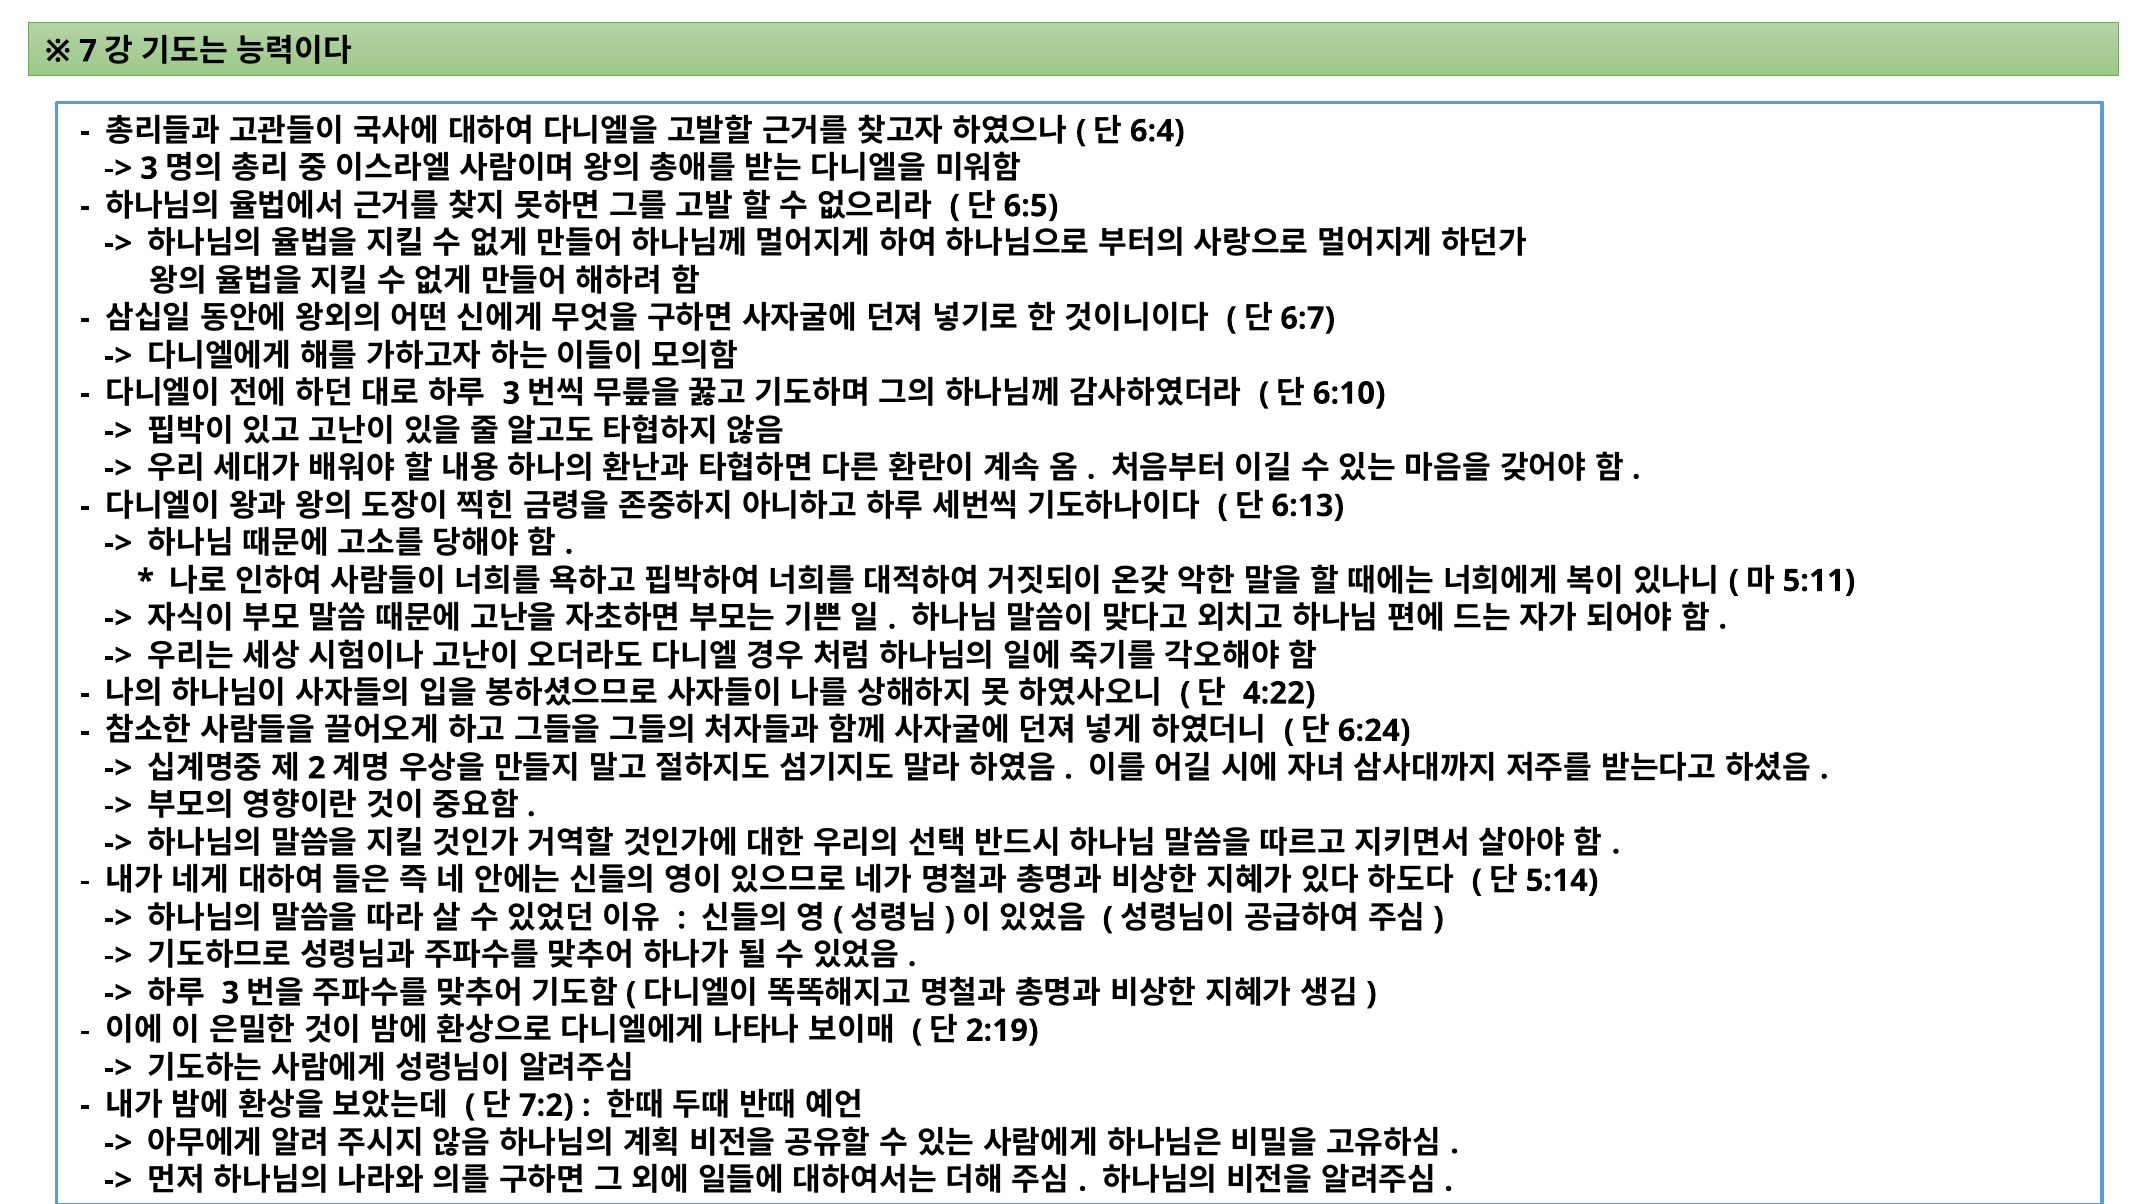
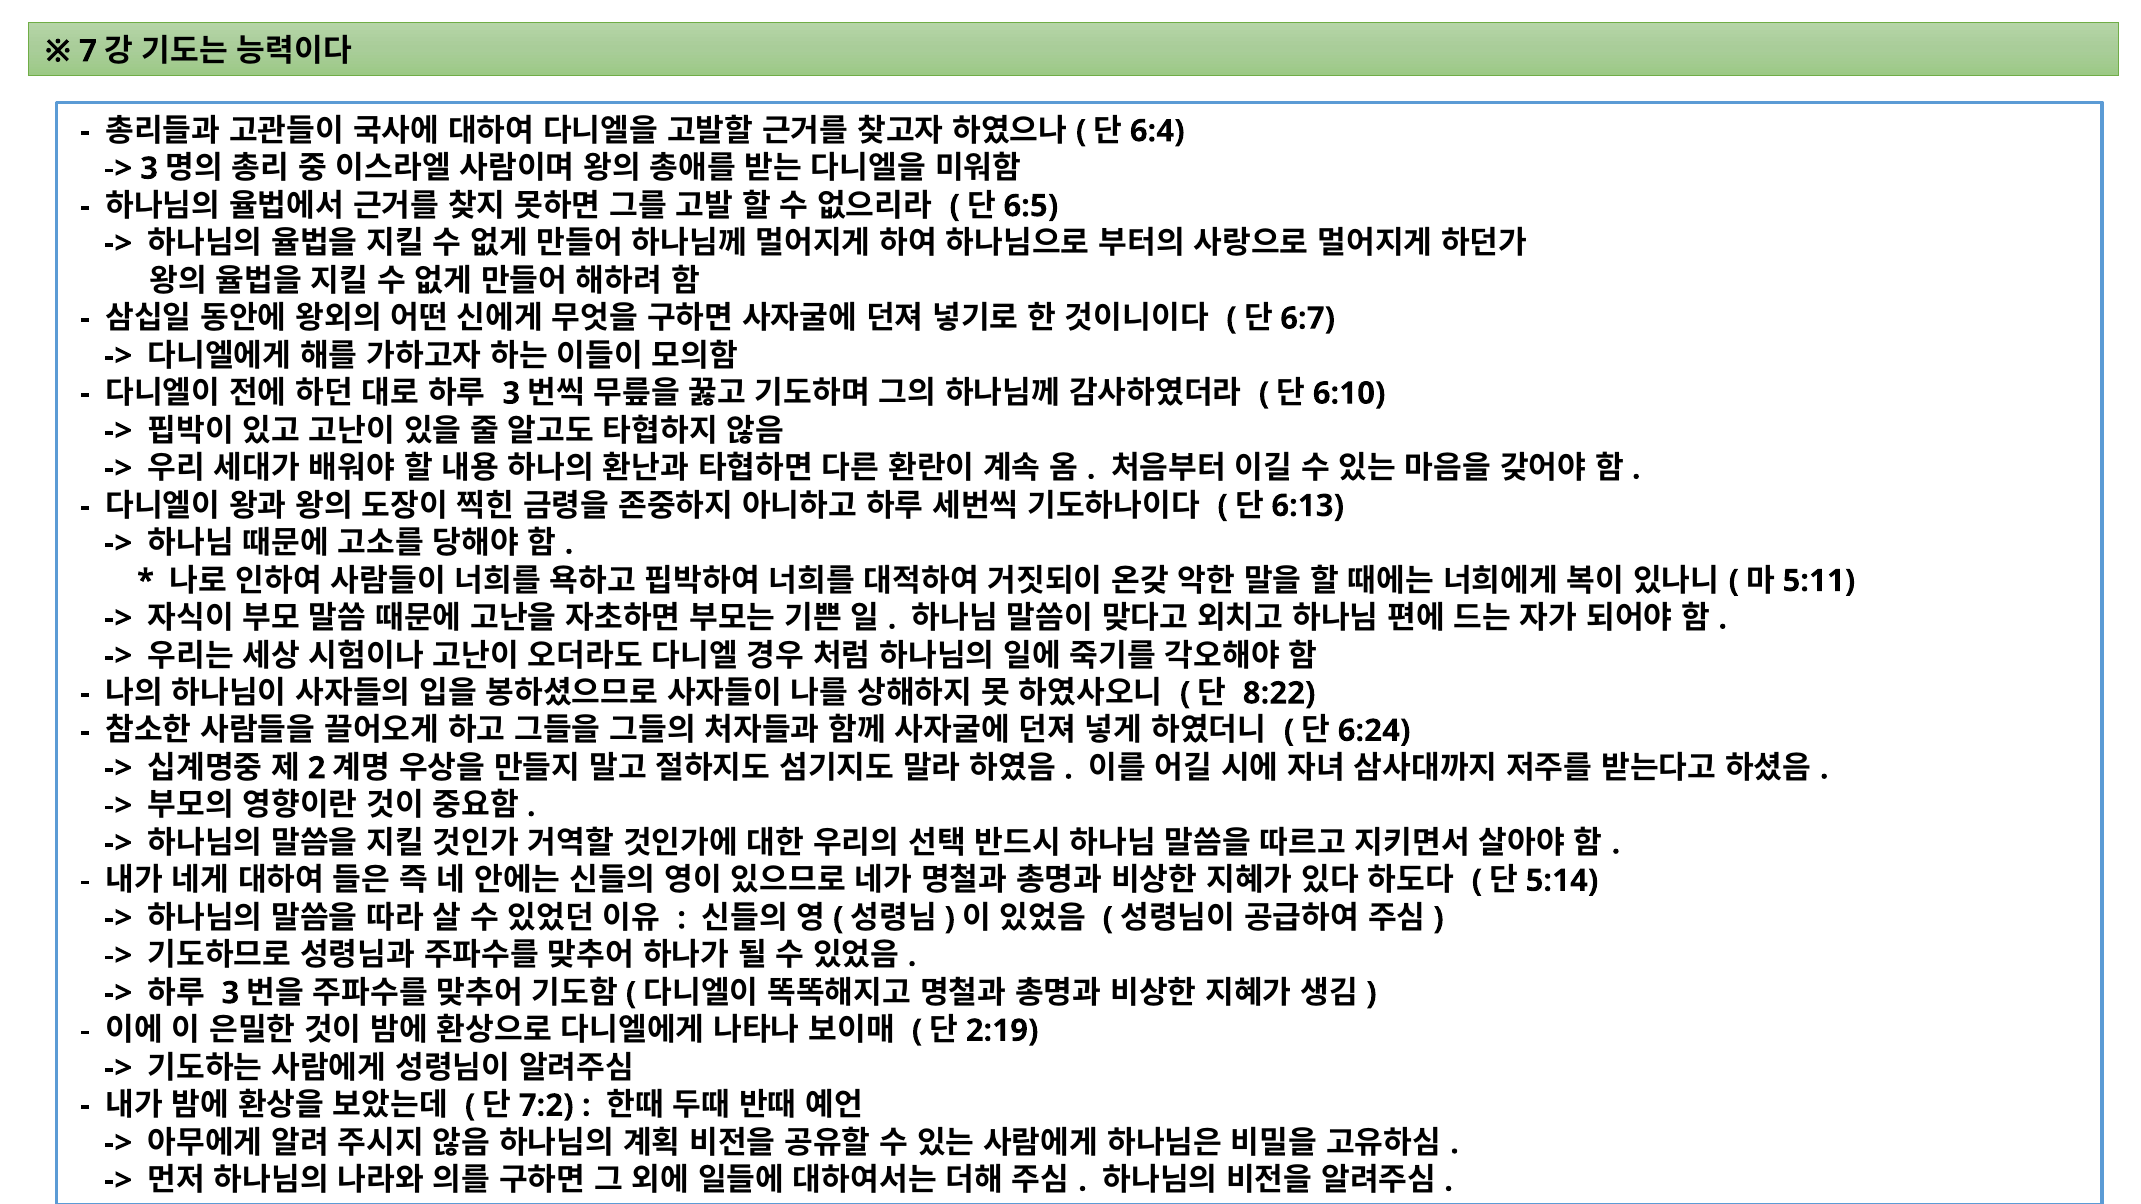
4:22: 4:22 -> 8:22 (1279, 693)
